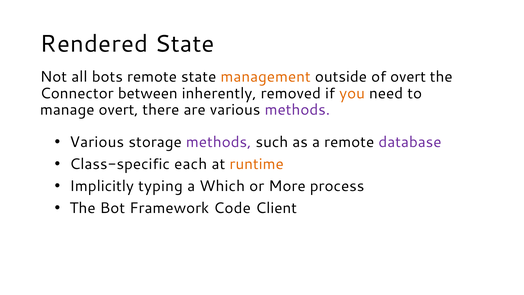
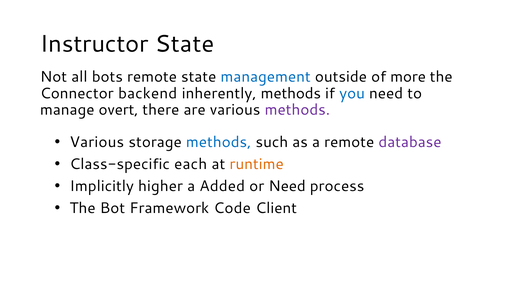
Rendered: Rendered -> Instructor (94, 44)
management colour: orange -> blue (266, 77)
of overt: overt -> more (408, 77)
between: between -> backend (148, 93)
inherently removed: removed -> methods (291, 93)
you colour: orange -> blue (352, 93)
methods colour: purple -> blue (219, 142)
typing: typing -> higher (161, 186)
Which: Which -> Added (222, 186)
or More: More -> Need (287, 186)
